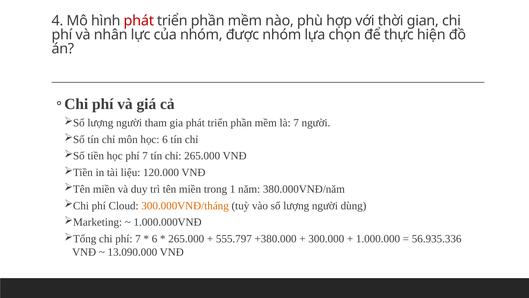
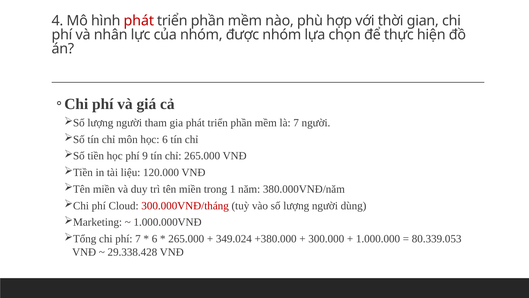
học phí 7: 7 -> 9 (145, 156)
300.000VNĐ/tháng colour: orange -> red (185, 205)
555.797: 555.797 -> 349.024 (234, 238)
56.935.336: 56.935.336 -> 80.339.053 (437, 238)
13.090.000: 13.090.000 -> 29.338.428 (132, 252)
